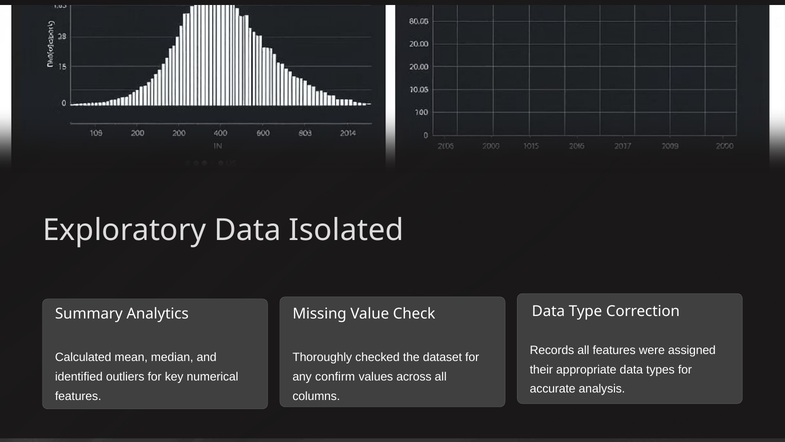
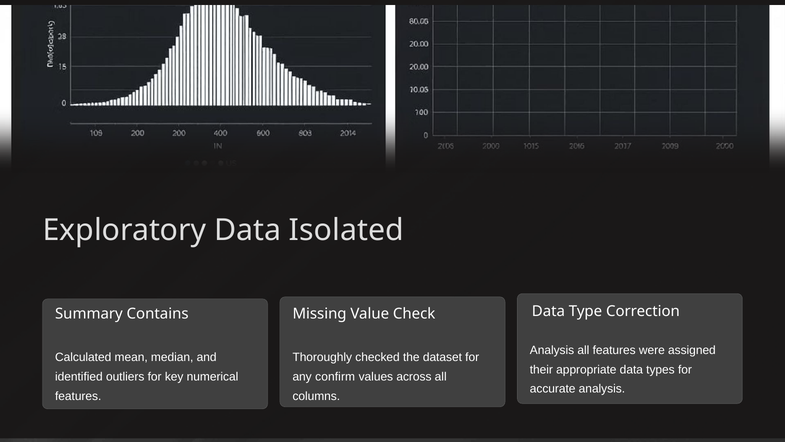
Analytics: Analytics -> Contains (158, 313)
Records: Records -> Analysis (552, 350)
